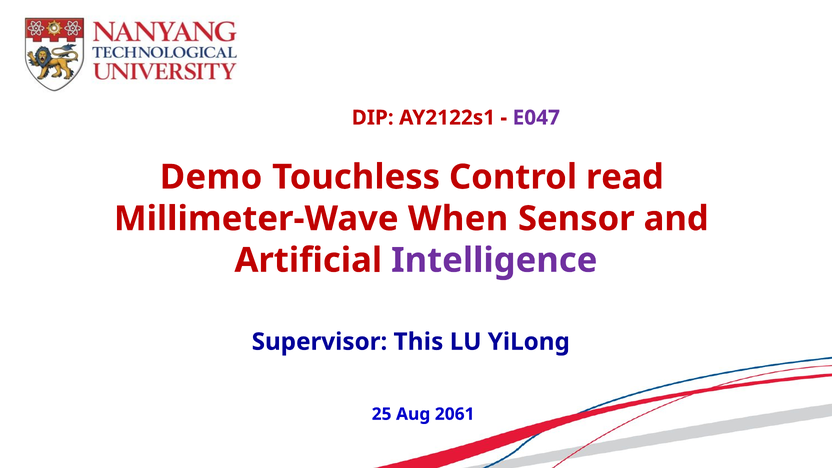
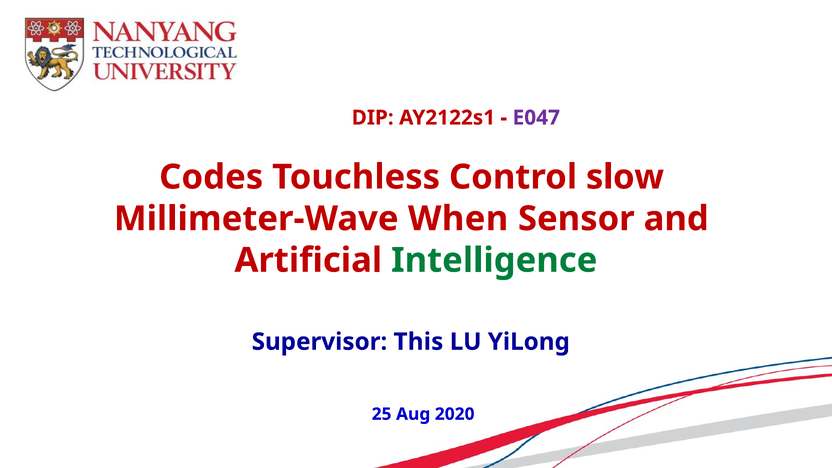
Demo: Demo -> Codes (211, 177)
read: read -> slow (625, 177)
Intelligence colour: purple -> green (494, 260)
2061: 2061 -> 2020 (455, 414)
